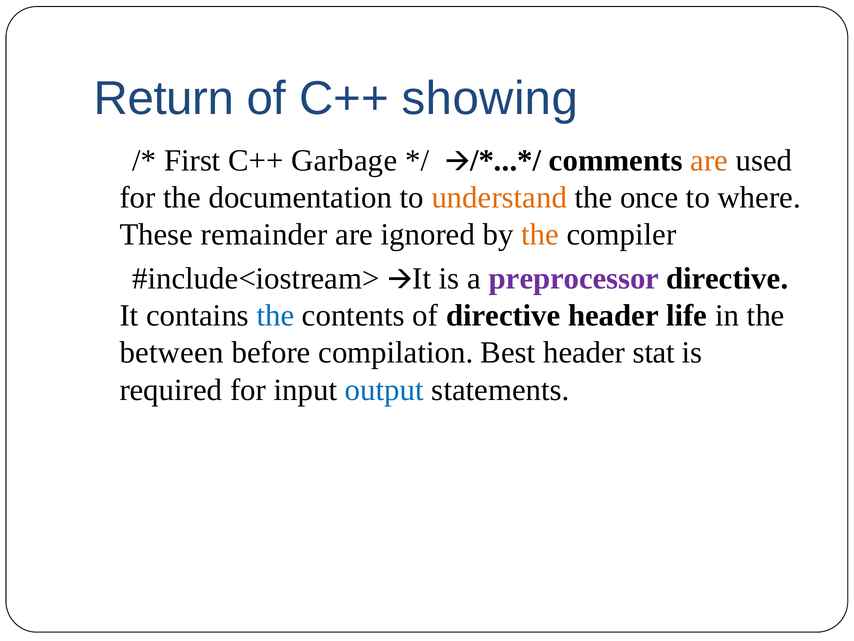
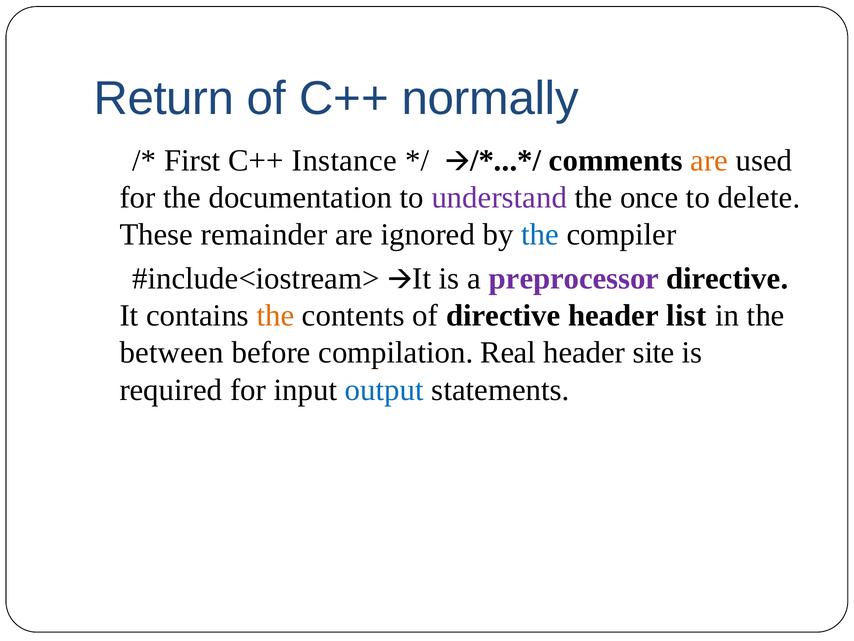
showing: showing -> normally (490, 99)
Garbage: Garbage -> Instance (344, 160)
understand colour: orange -> purple (499, 197)
where: where -> delete (759, 197)
the colour: orange -> blue (540, 234)
the colour: blue -> orange (275, 315)
life: life -> list (686, 315)
Best: Best -> Real (508, 353)
stat: stat -> site (654, 353)
